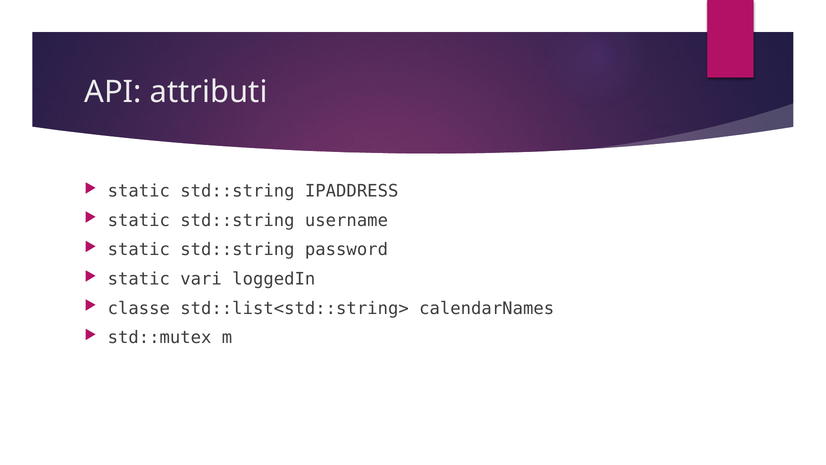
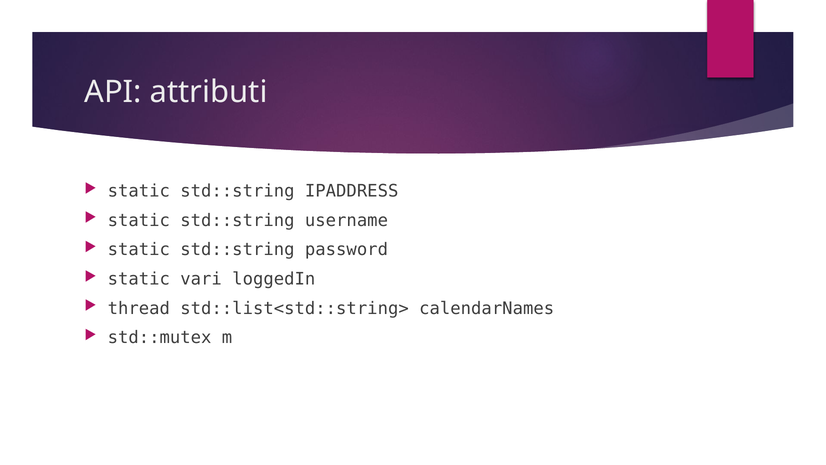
classe: classe -> thread (139, 308)
